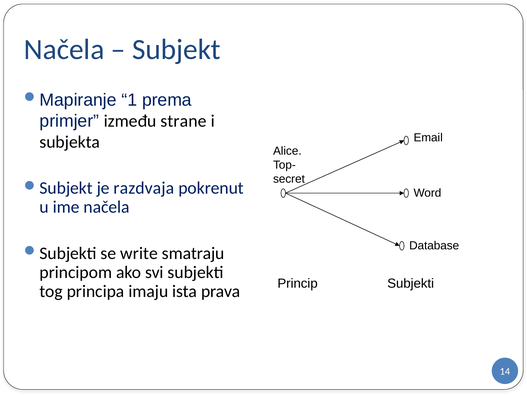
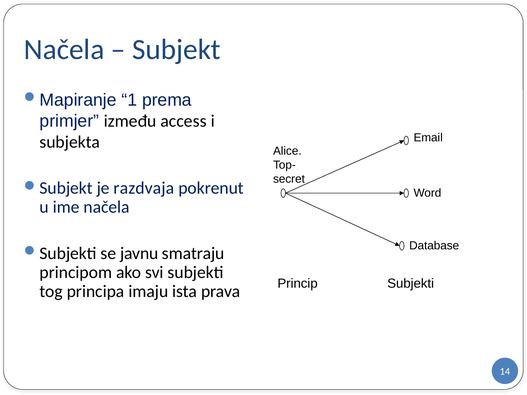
strane: strane -> access (184, 121)
write: write -> javnu (139, 254)
